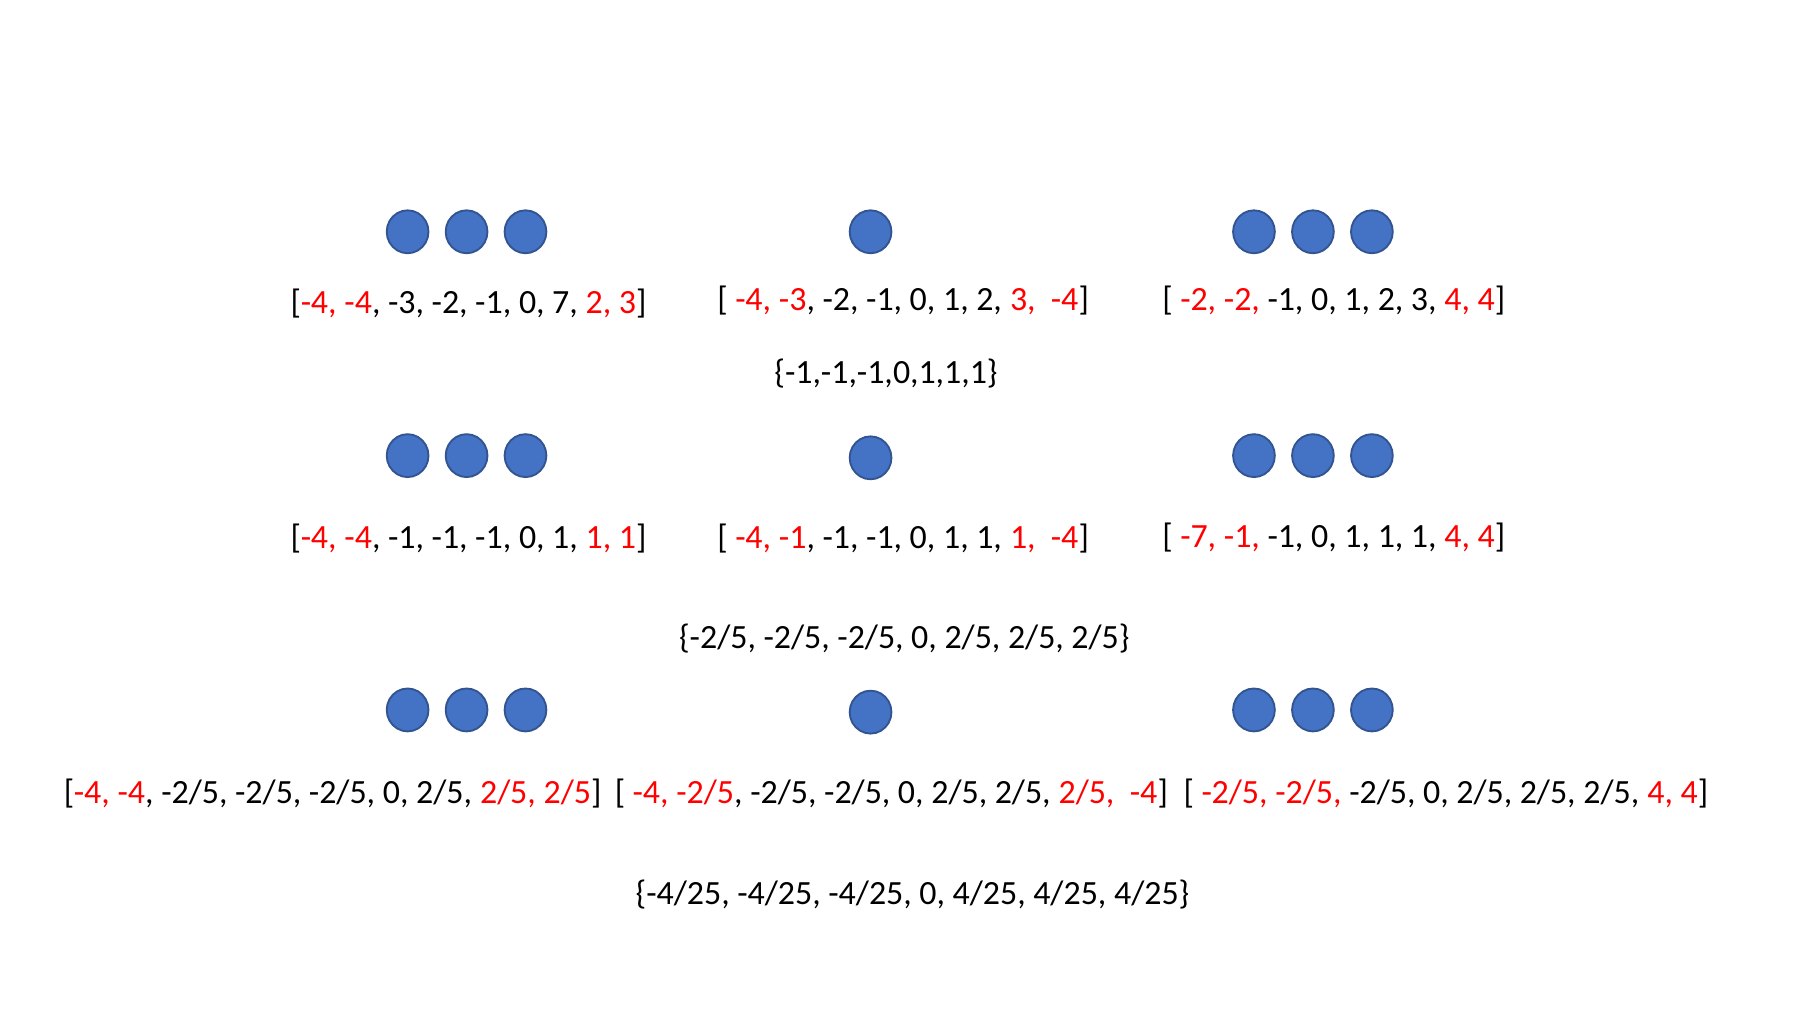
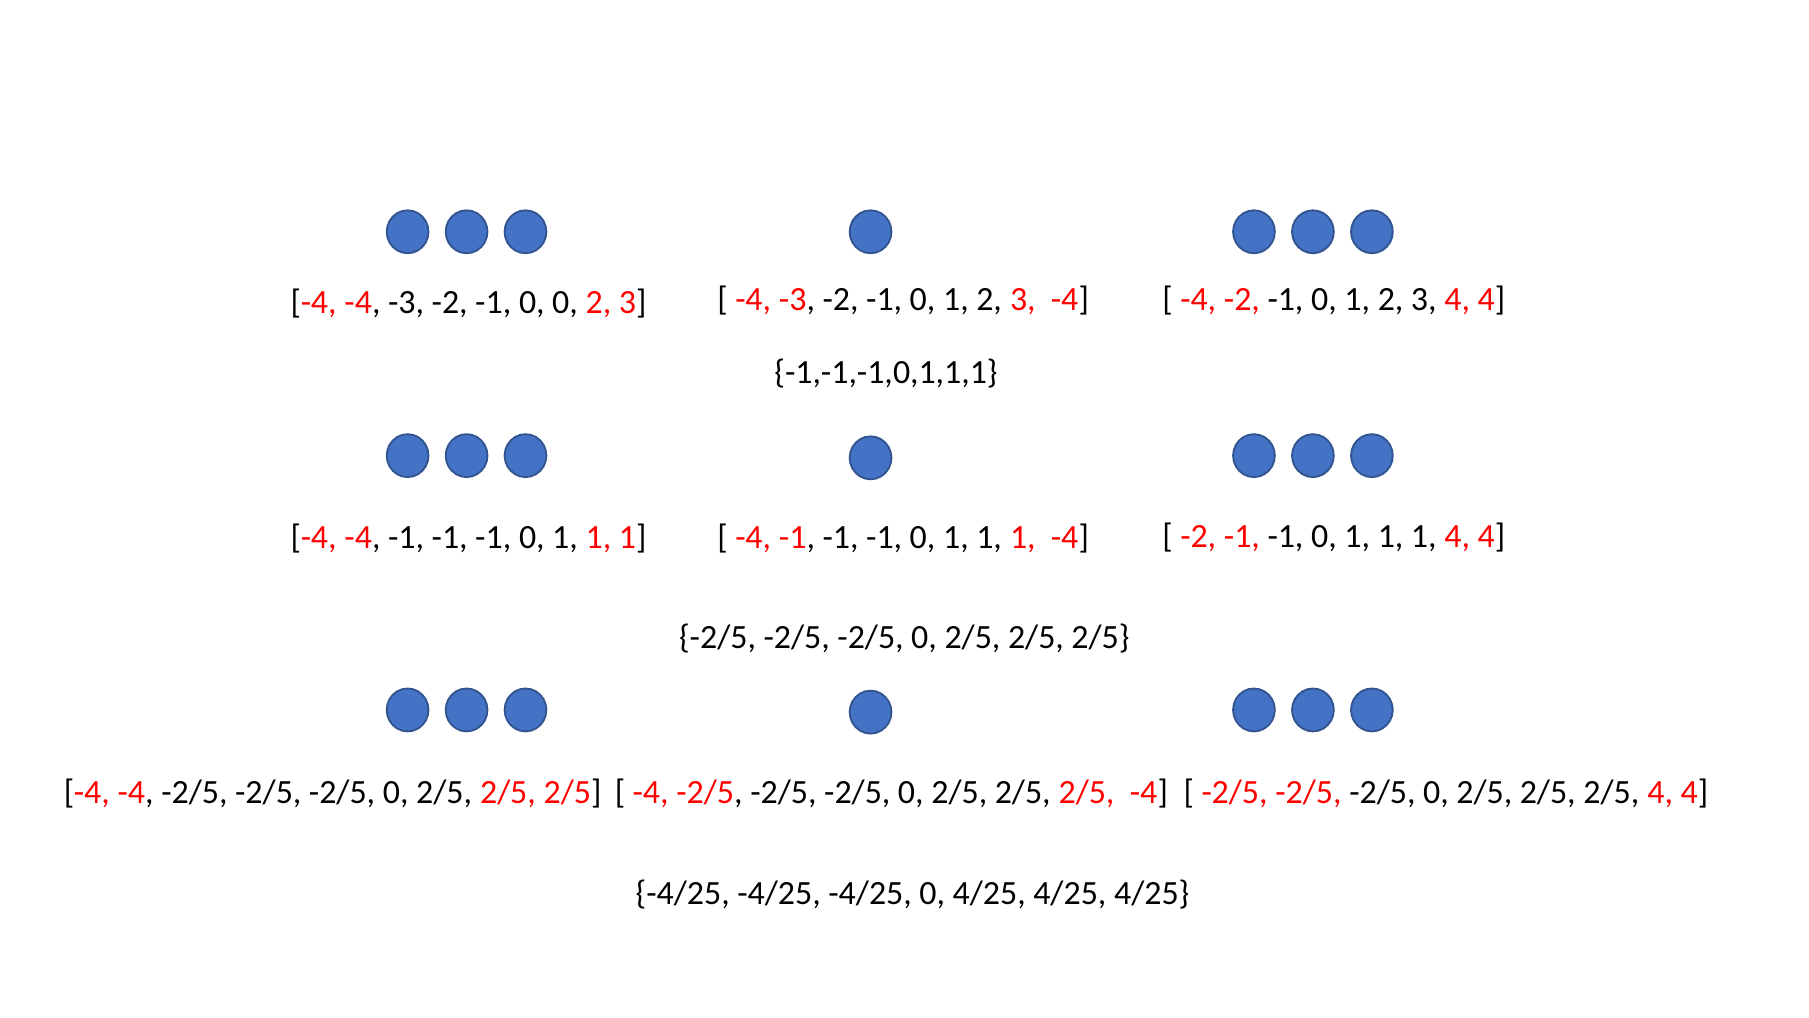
0 7: 7 -> 0 (565, 302)
-2: -2 -> -4 (1198, 299)
-7: -7 -> -2 (1198, 536)
